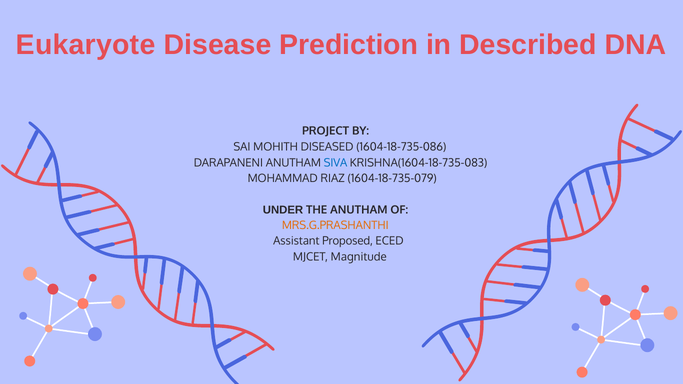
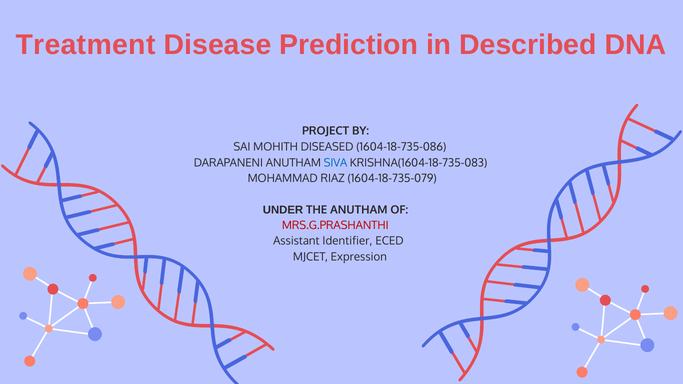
Eukaryote: Eukaryote -> Treatment (86, 45)
MRS.G.PRASHANTHI colour: orange -> red (335, 226)
Proposed: Proposed -> Identifier (347, 241)
Magnitude: Magnitude -> Expression (359, 257)
